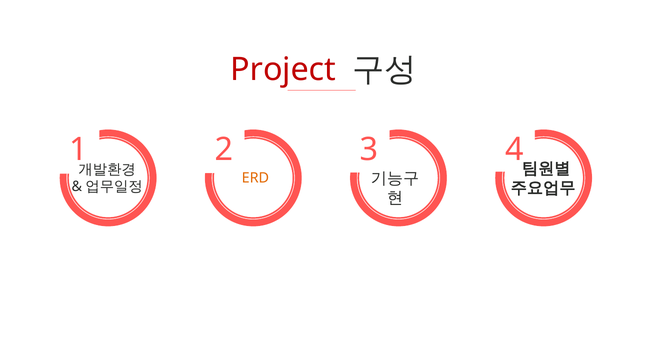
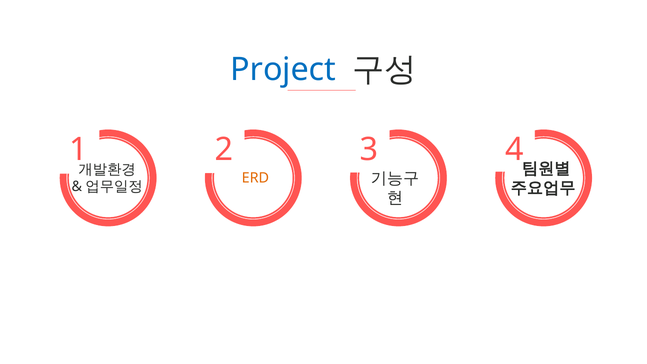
Project colour: red -> blue (283, 69)
